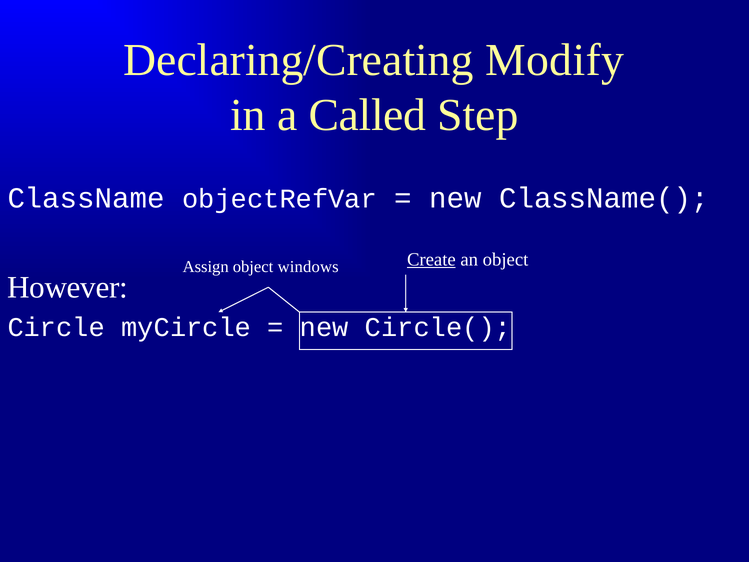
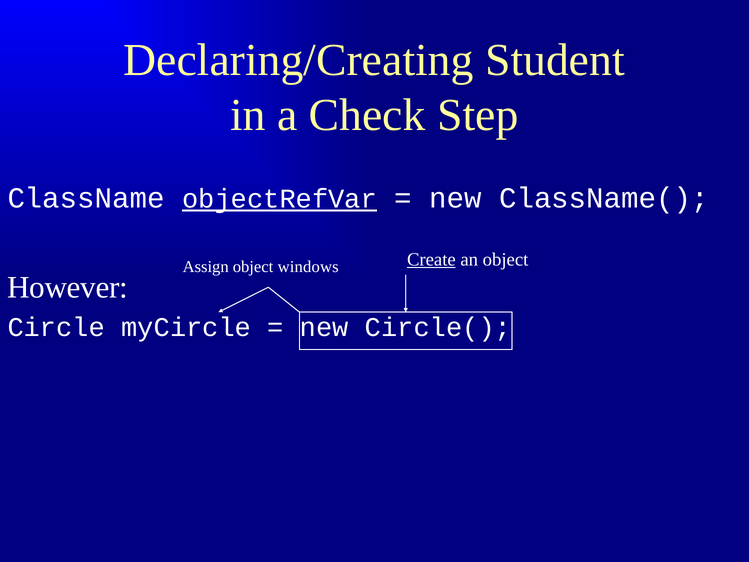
Modify: Modify -> Student (555, 60)
Called: Called -> Check (367, 115)
objectRefVar underline: none -> present (280, 199)
